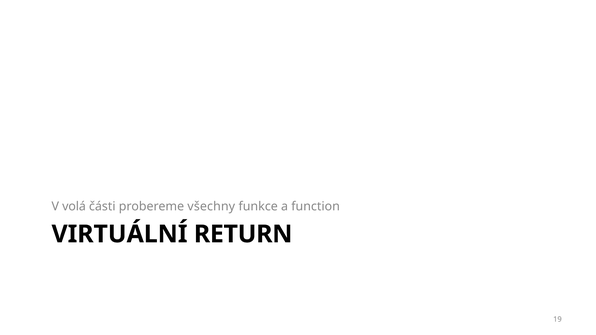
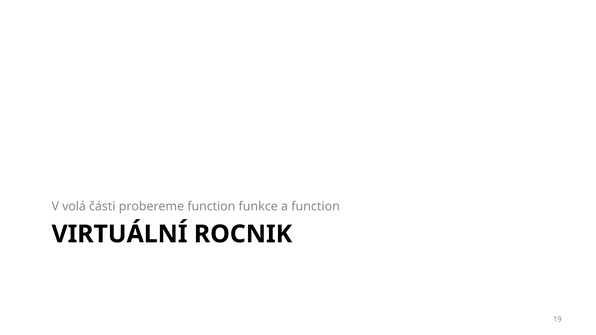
probereme všechny: všechny -> function (211, 207)
RETURN: RETURN -> ROCNIK (243, 234)
